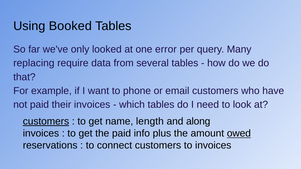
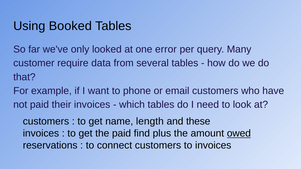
replacing: replacing -> customer (34, 63)
customers underline: present -> none (46, 122)
along: along -> these (198, 122)
info: info -> find (142, 134)
